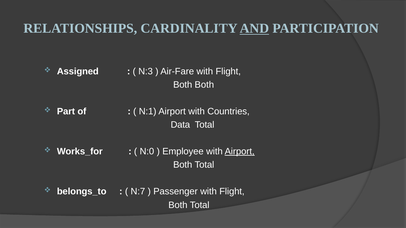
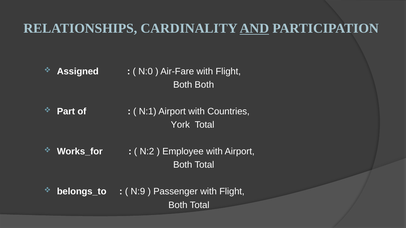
N:3: N:3 -> N:0 (146, 72)
Data: Data -> York (180, 125)
N:0: N:0 -> N:2 (147, 152)
Airport underline: present -> none (240, 152)
N:7: N:7 -> N:9 (138, 192)
